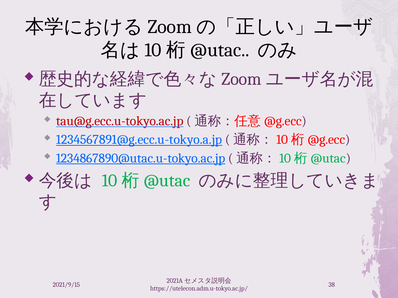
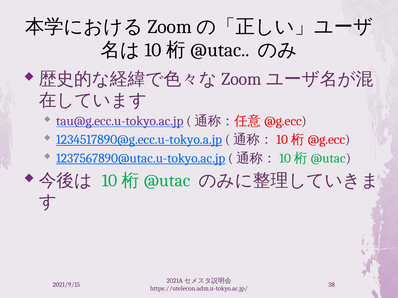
tau@g.ecc.u-tokyo.ac.jp colour: red -> purple (120, 121)
1234567891@g.ecc.u-tokyo.a.jp: 1234567891@g.ecc.u-tokyo.a.jp -> 1234517890@g.ecc.u-tokyo.a.jp (139, 140)
1234867890@utac.u-tokyo.ac.jp: 1234867890@utac.u-tokyo.ac.jp -> 1237567890@utac.u-tokyo.ac.jp (141, 158)
